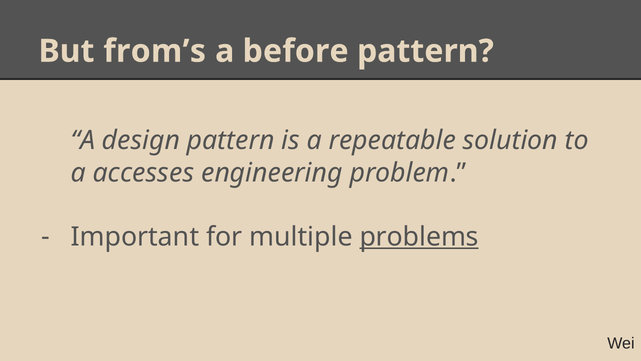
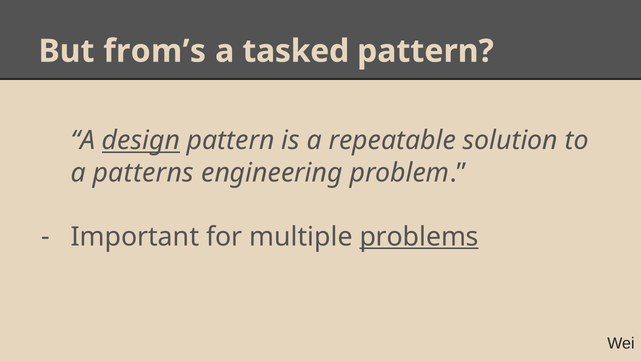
before: before -> tasked (296, 51)
design underline: none -> present (141, 140)
accesses: accesses -> patterns (143, 173)
